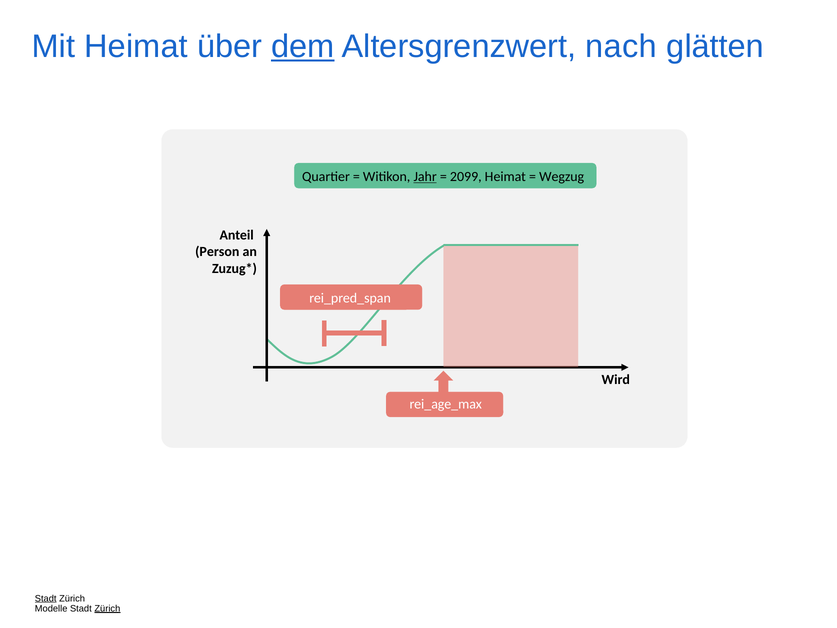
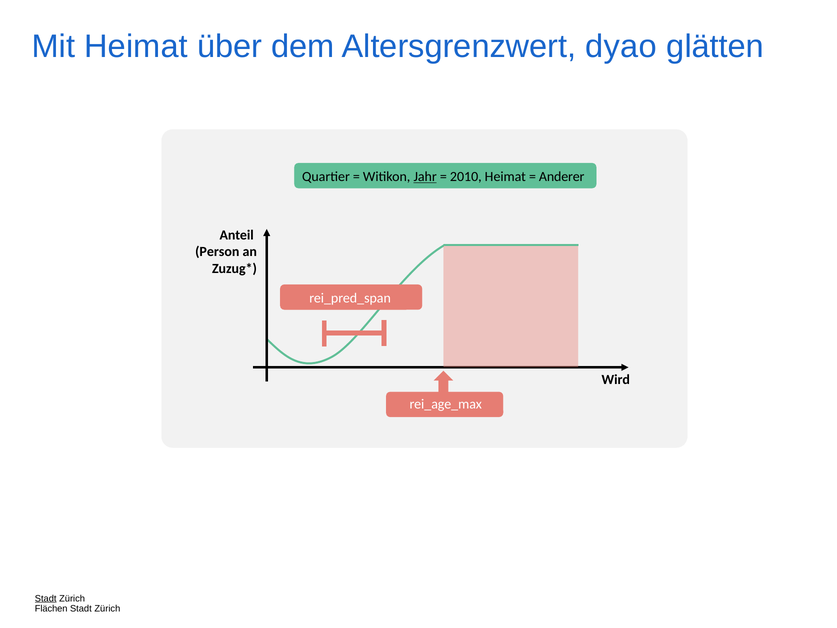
dem underline: present -> none (303, 47)
nach: nach -> dyao (621, 47)
2099: 2099 -> 2010 (466, 177)
Wegzug: Wegzug -> Anderer (562, 177)
Modelle: Modelle -> Flächen (51, 608)
Zürich underline: present -> none (107, 608)
